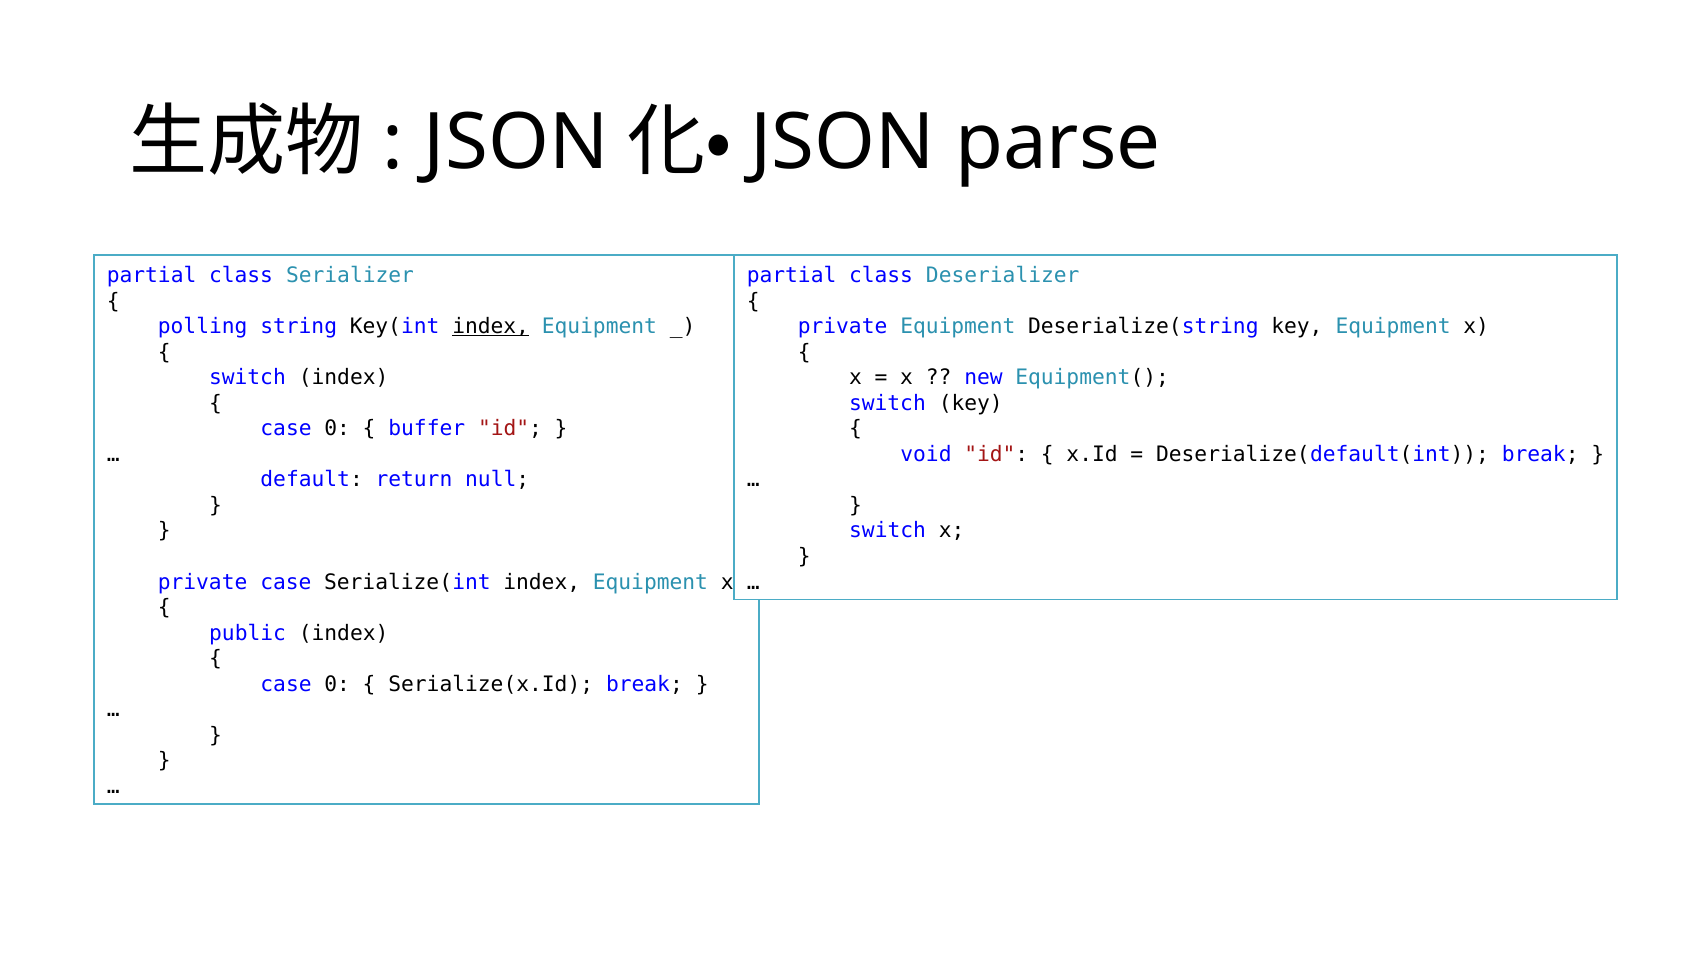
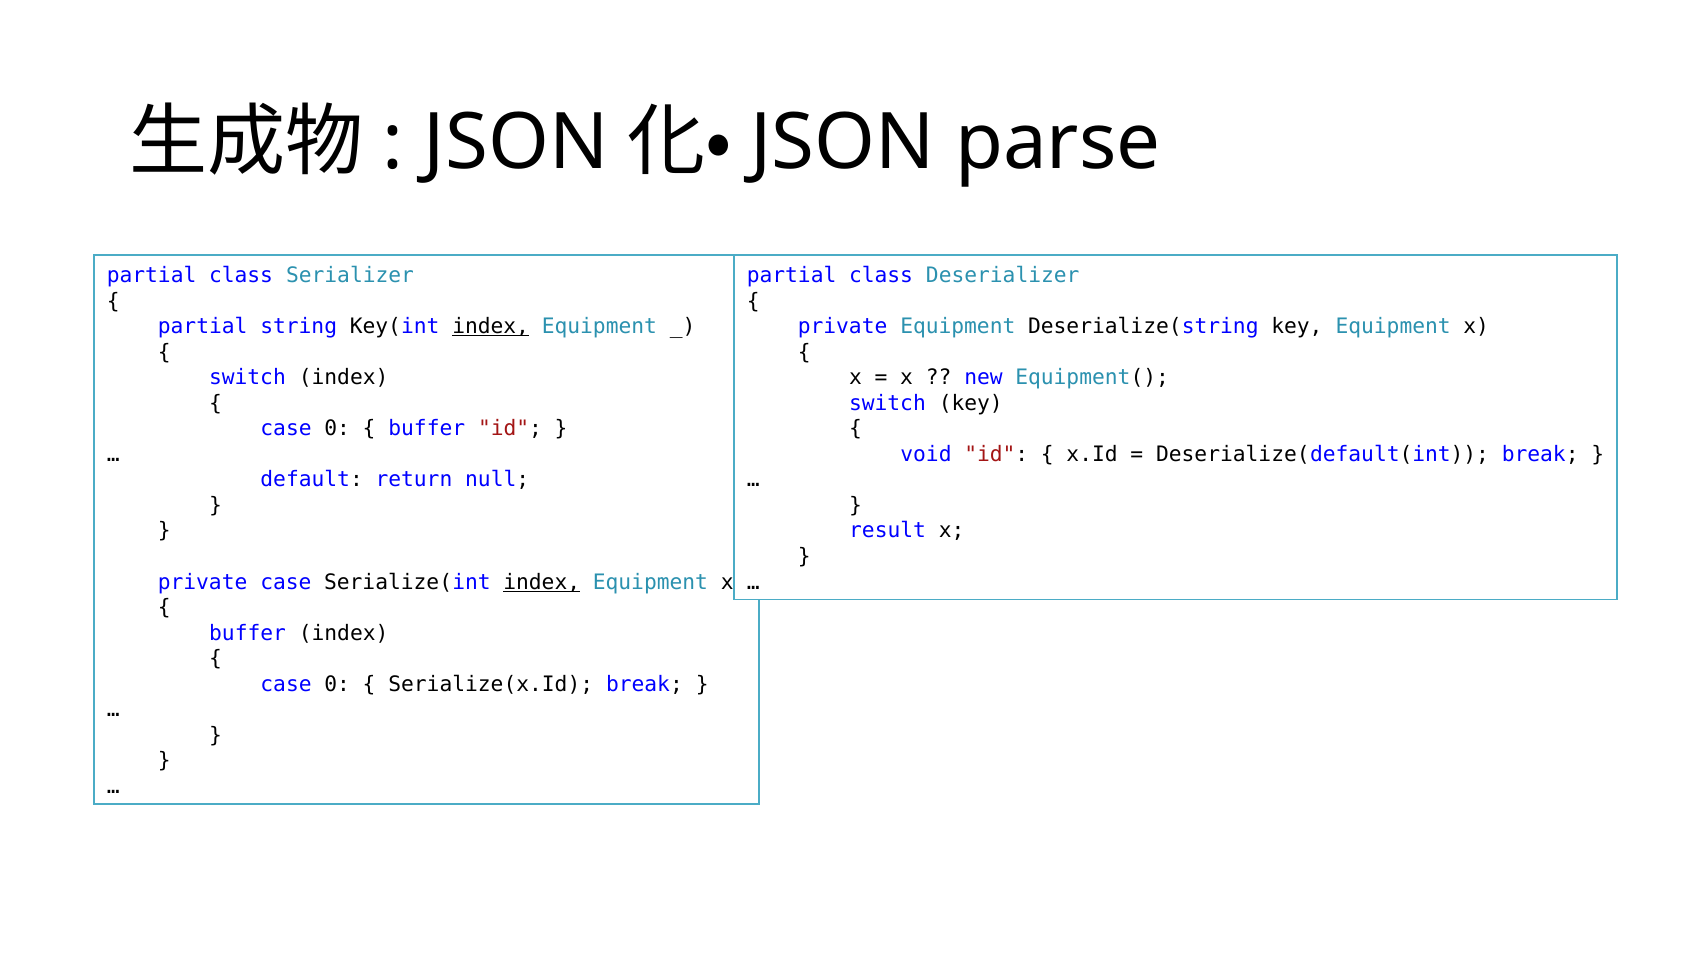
polling: polling -> partial (203, 327)
switch: switch -> result (888, 531)
index underline: none -> present (542, 582)
public: public -> buffer (248, 633)
